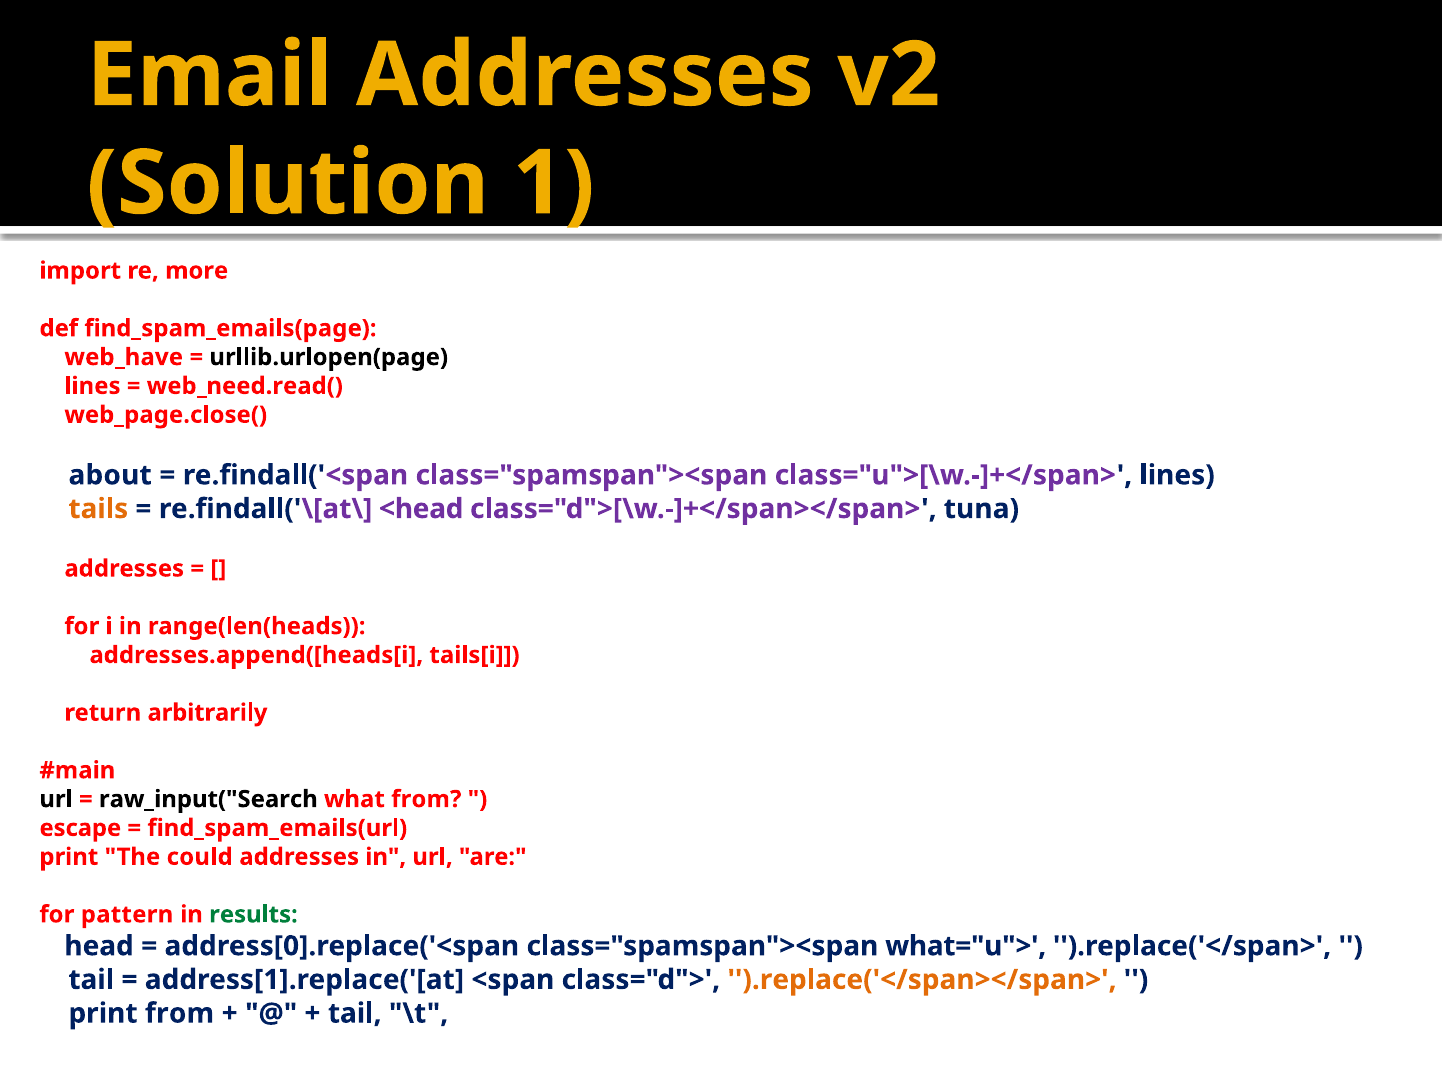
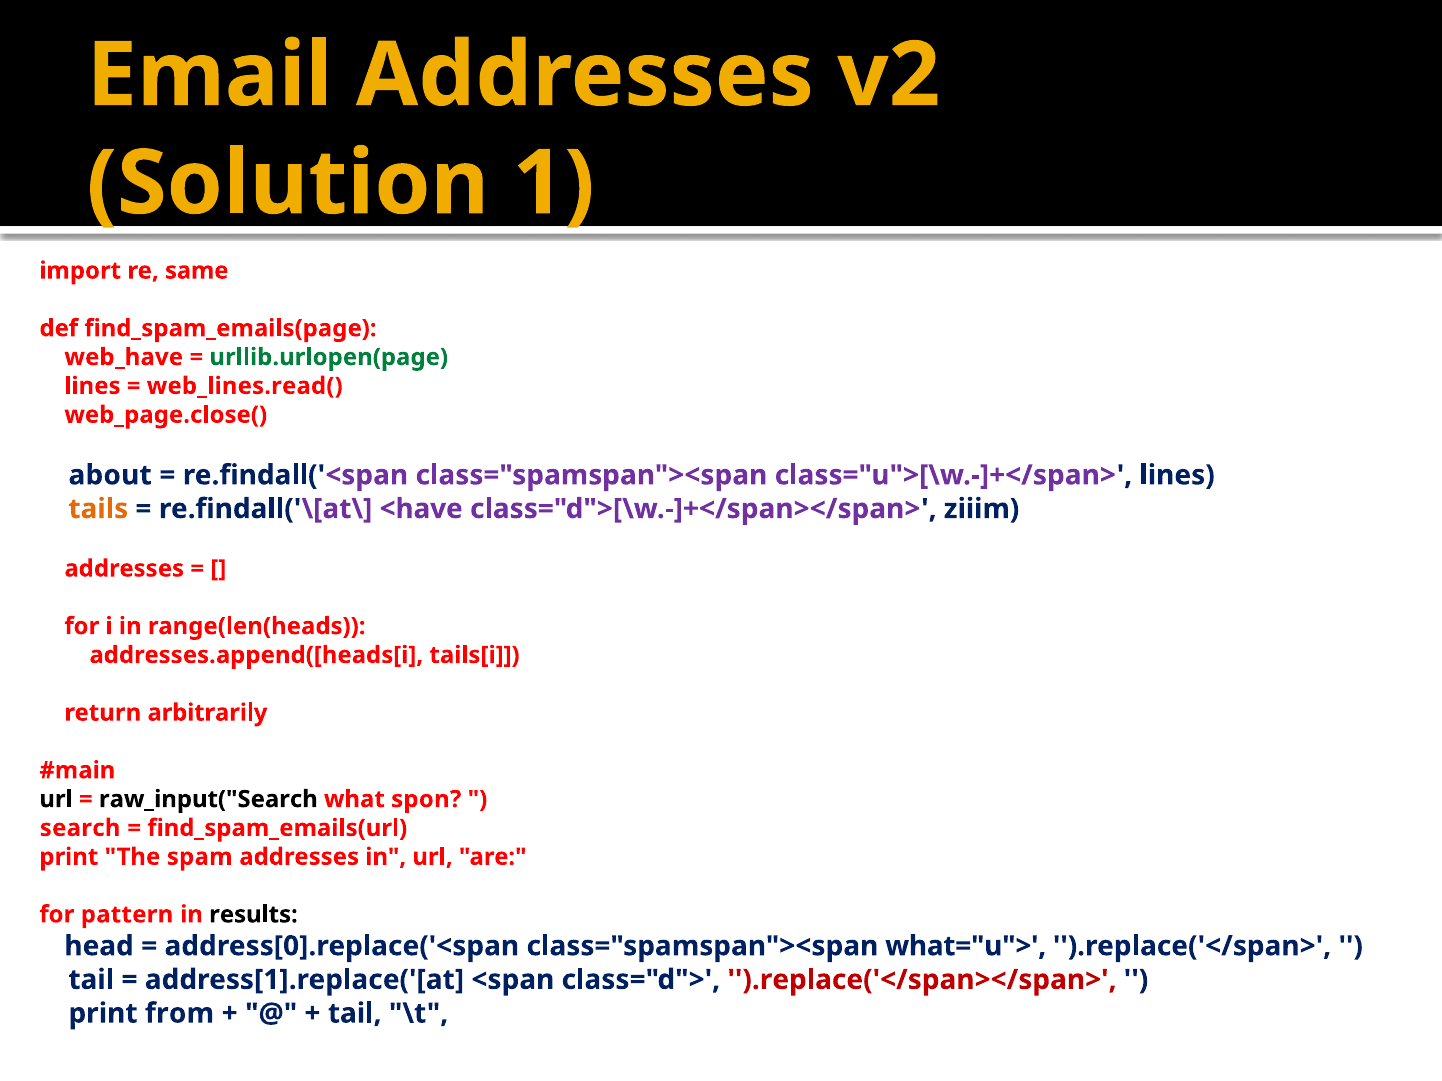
more: more -> same (197, 271)
urllib.urlopen(page colour: black -> green (329, 357)
web_need.read(: web_need.read( -> web_lines.read( (245, 386)
<head: <head -> <have (421, 509)
tuna: tuna -> ziiim (982, 509)
what from: from -> spon (426, 800)
escape: escape -> search (80, 828)
could: could -> spam (200, 857)
results colour: green -> black (253, 915)
).replace('</span></span> colour: orange -> red (922, 980)
